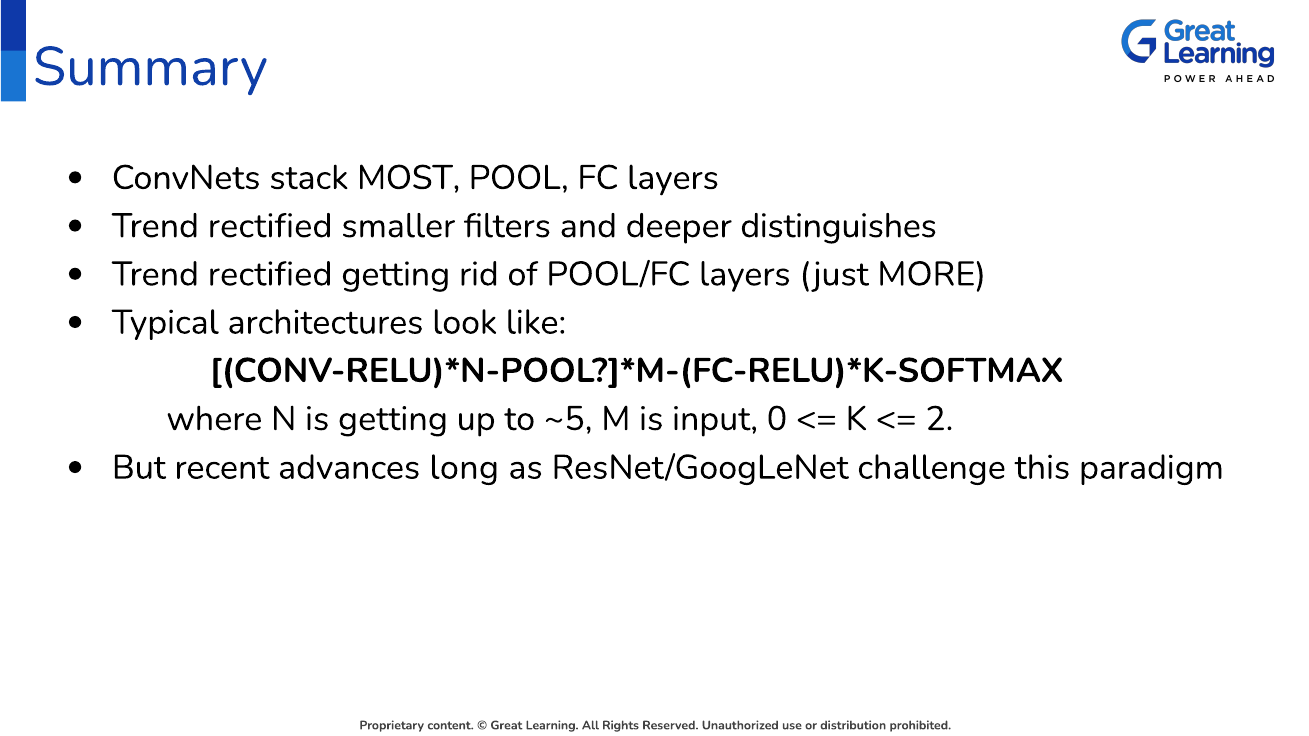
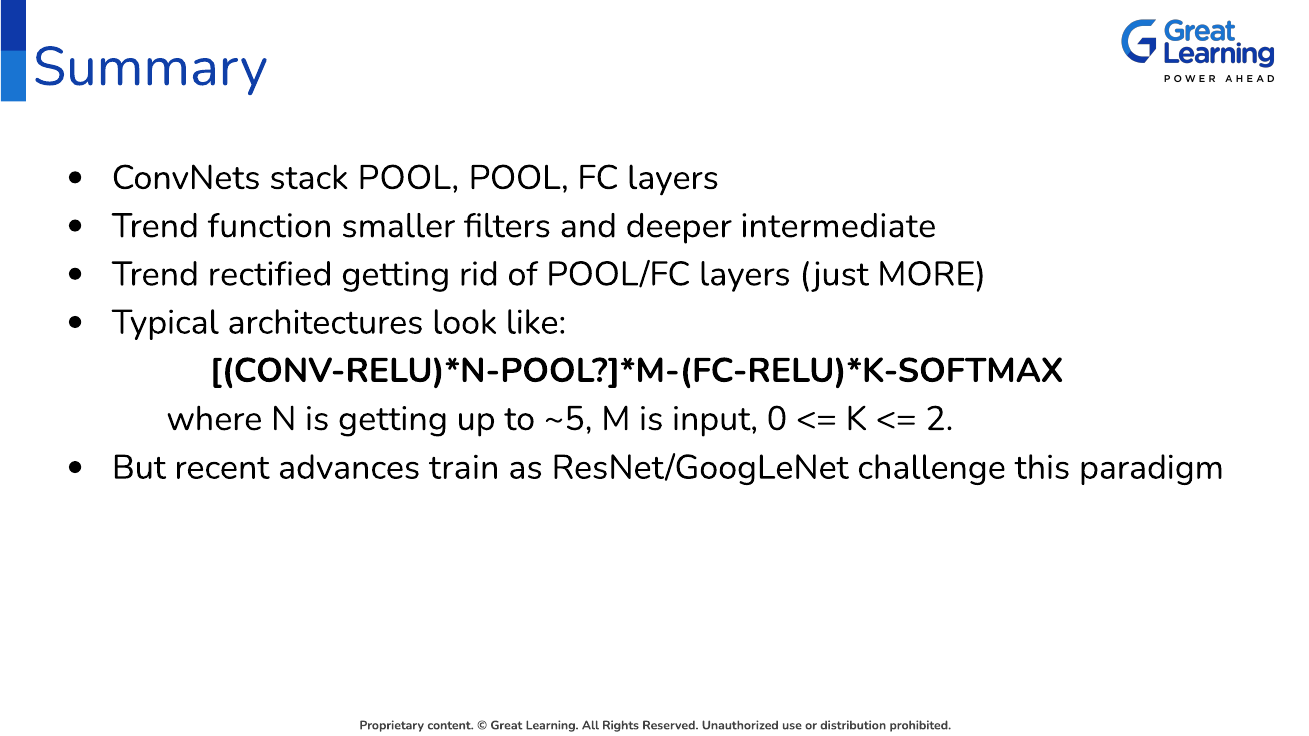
stack MOST: MOST -> POOL (408, 178)
rectified: rectified -> function (270, 226)
distinguishes: distinguishes -> intermediate (838, 226)
long: long -> train (464, 468)
